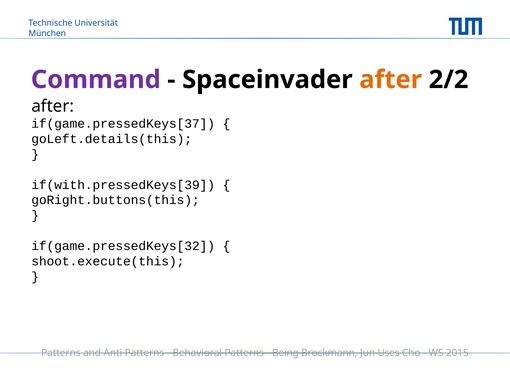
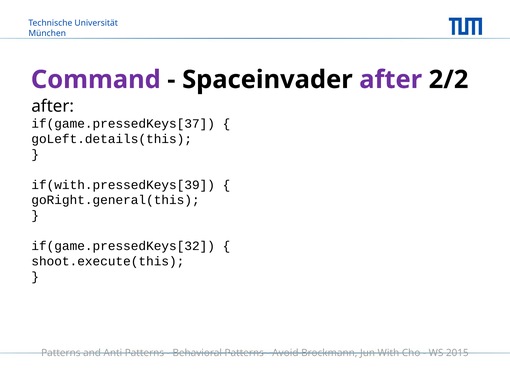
after colour: orange -> purple (391, 80)
goRight.buttons(this: goRight.buttons(this -> goRight.general(this (116, 200)
Being: Being -> Avoid (285, 353)
Uses: Uses -> With (388, 353)
